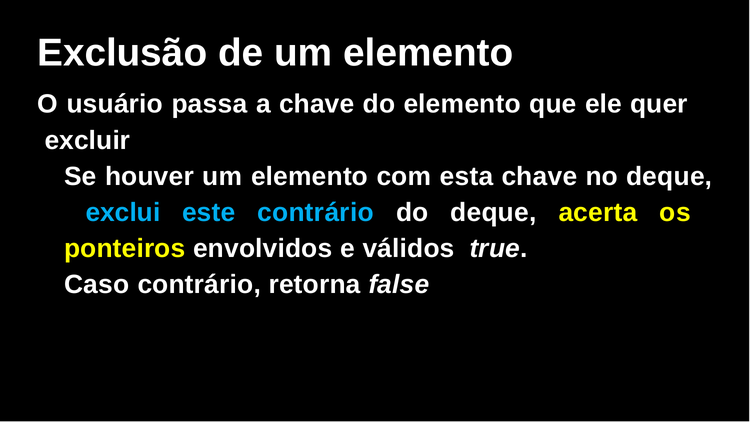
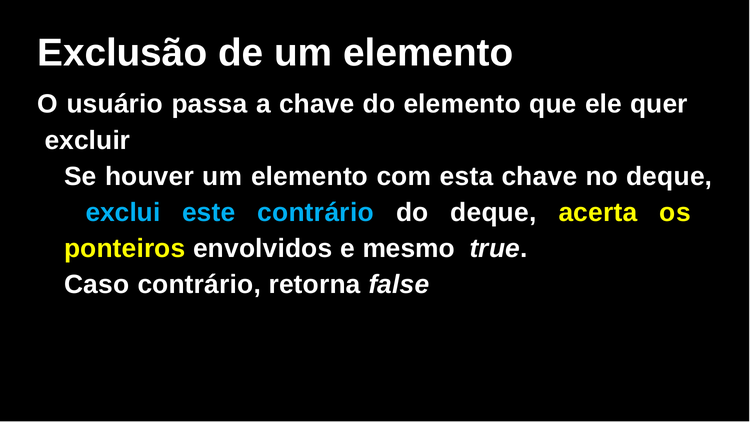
válidos: válidos -> mesmo (409, 249)
